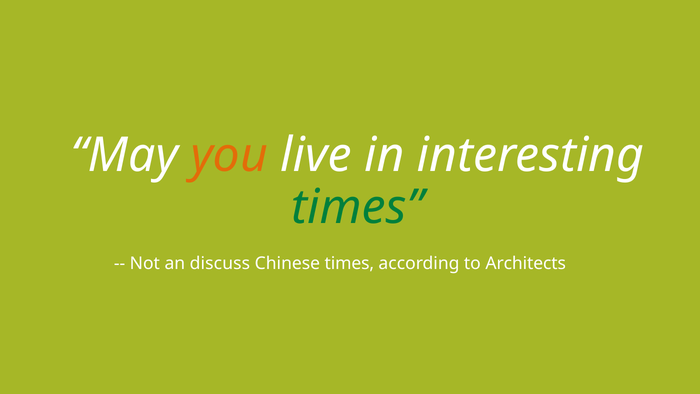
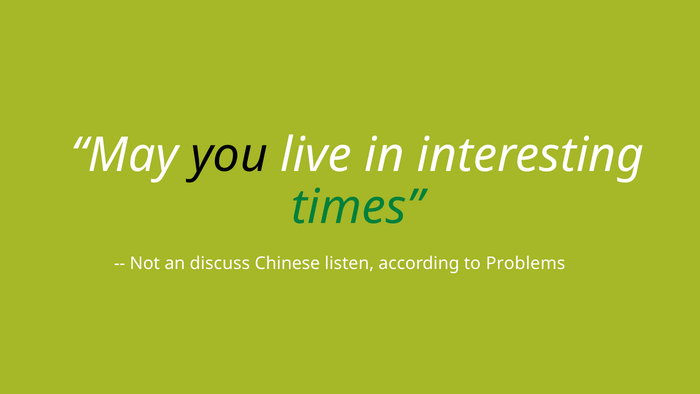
you colour: orange -> black (229, 155)
Chinese times: times -> listen (349, 263)
Architects: Architects -> Problems (526, 263)
